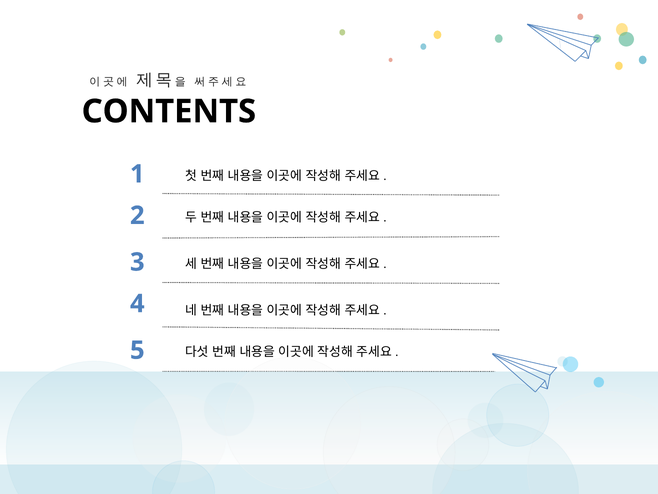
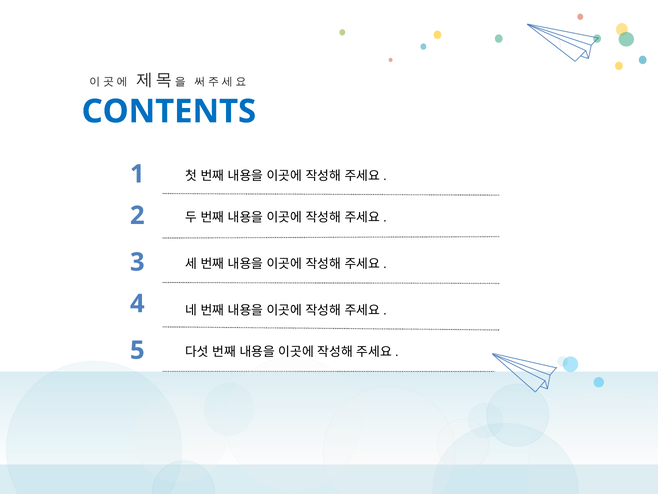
CONTENTS colour: black -> blue (169, 111)
